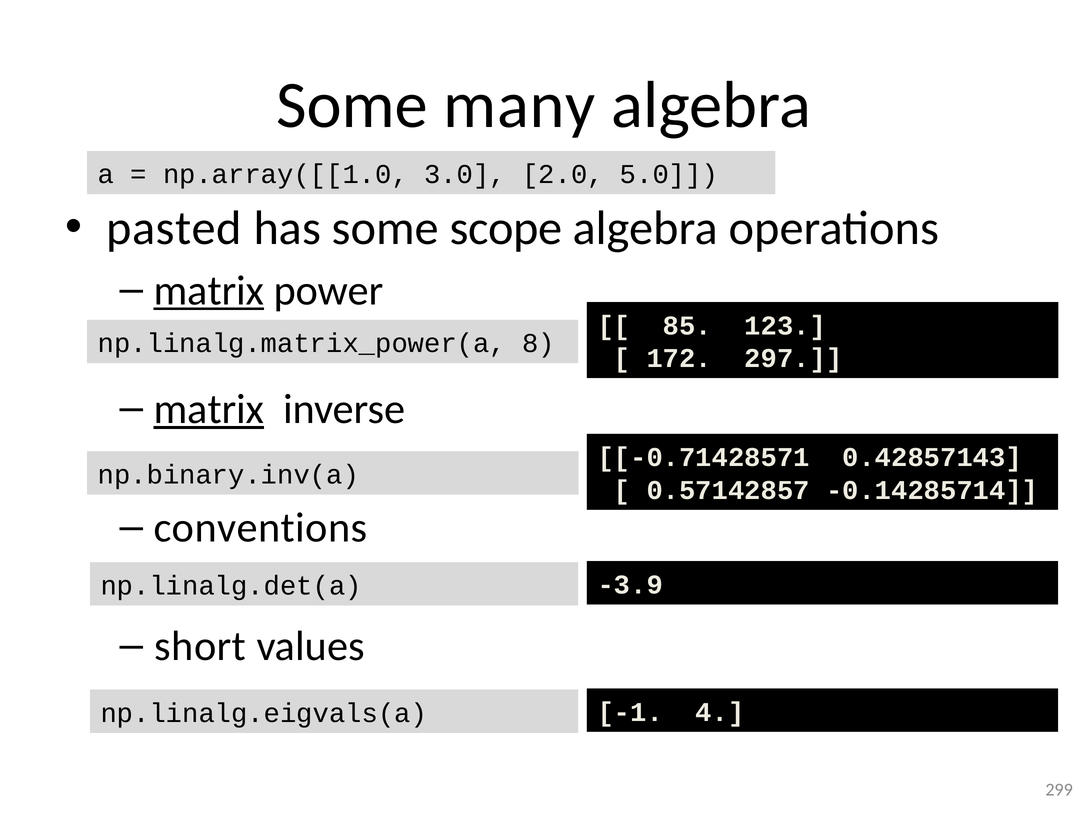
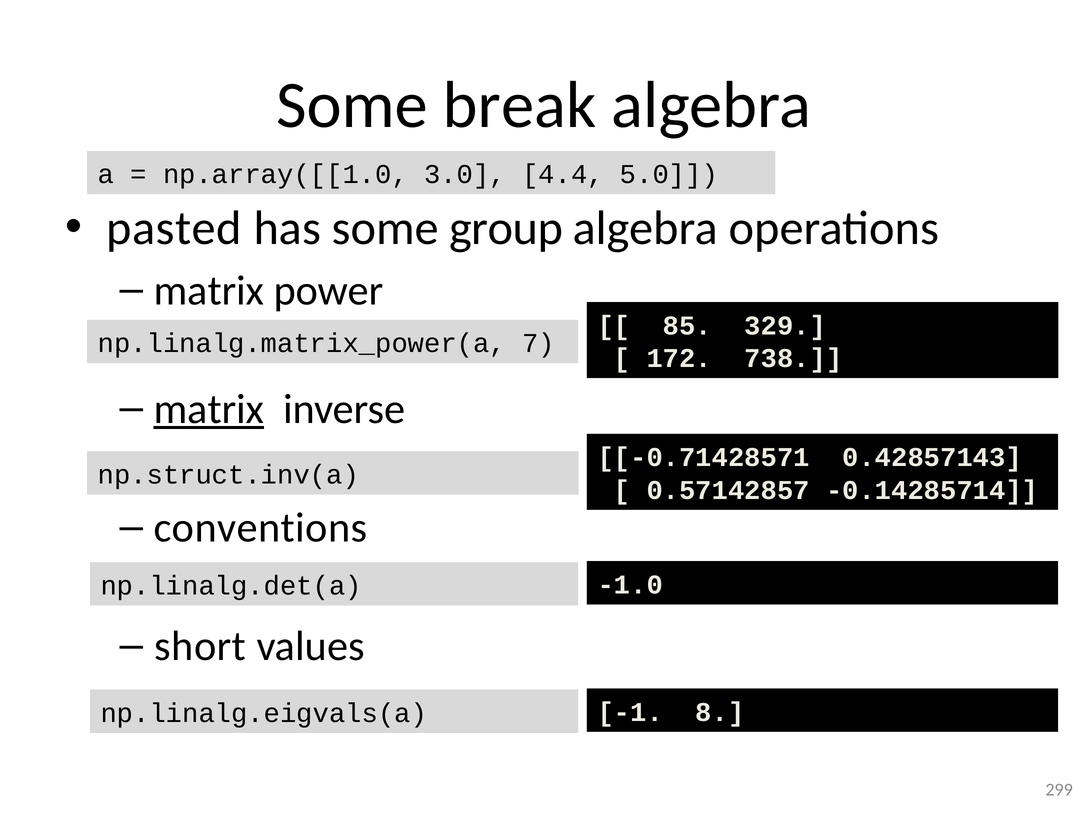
many: many -> break (520, 105)
2.0: 2.0 -> 4.4 (563, 174)
scope: scope -> group (506, 228)
matrix underline: present -> none (209, 291)
123: 123 -> 329 (785, 326)
8: 8 -> 7 (538, 343)
297: 297 -> 738 (793, 358)
np.binary.inv(a: np.binary.inv(a -> np.struct.inv(a (228, 475)
-3.9: -3.9 -> -1.0 (630, 585)
4: 4 -> 8 (720, 712)
